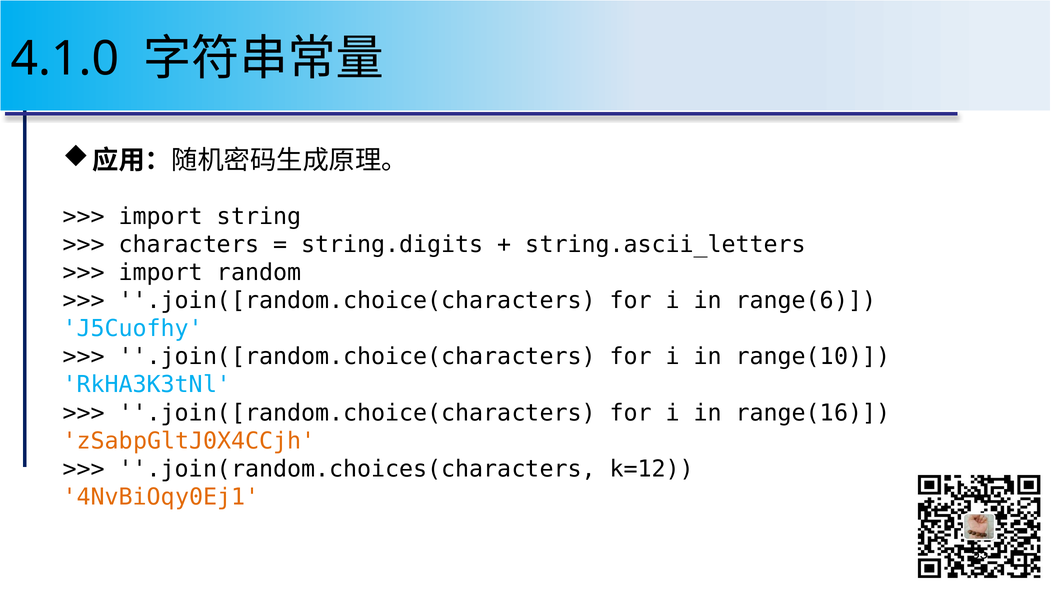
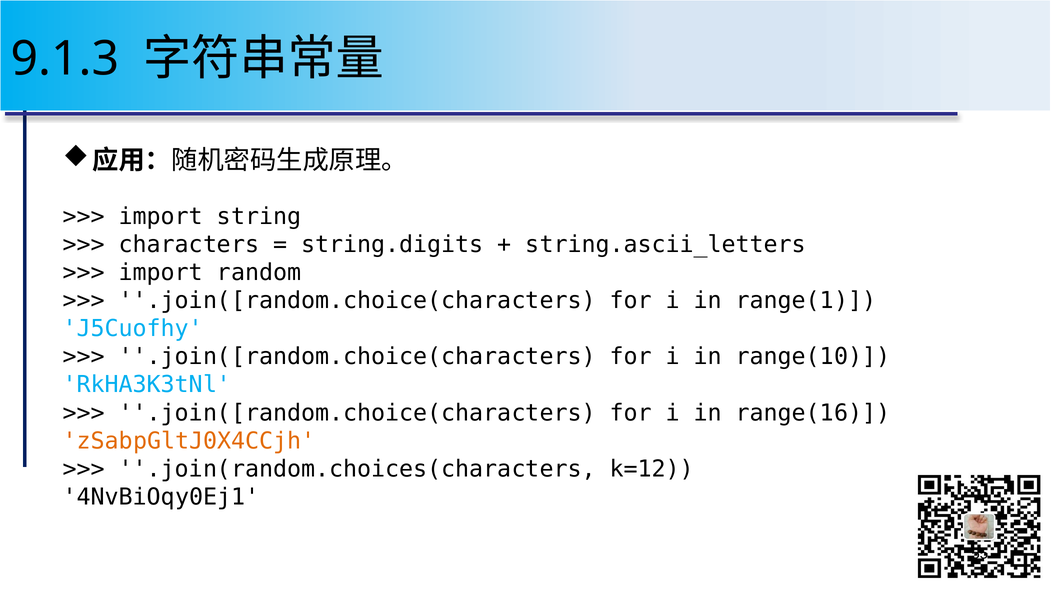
4.1.0: 4.1.0 -> 9.1.3 (65, 59)
range(6: range(6 -> range(1 (806, 301)
4NvBiOqy0Ej1 colour: orange -> black (161, 497)
